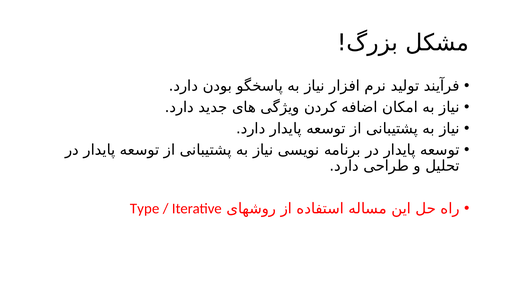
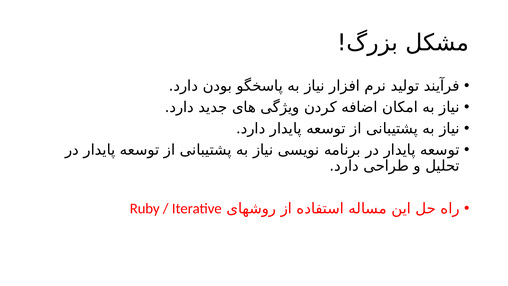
Type: Type -> Ruby (145, 208)
